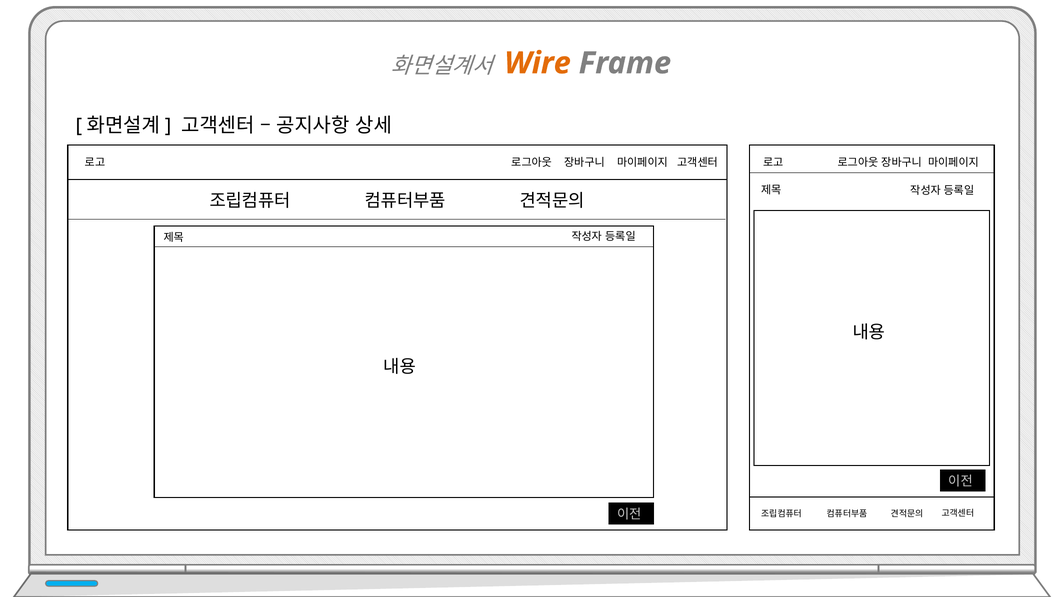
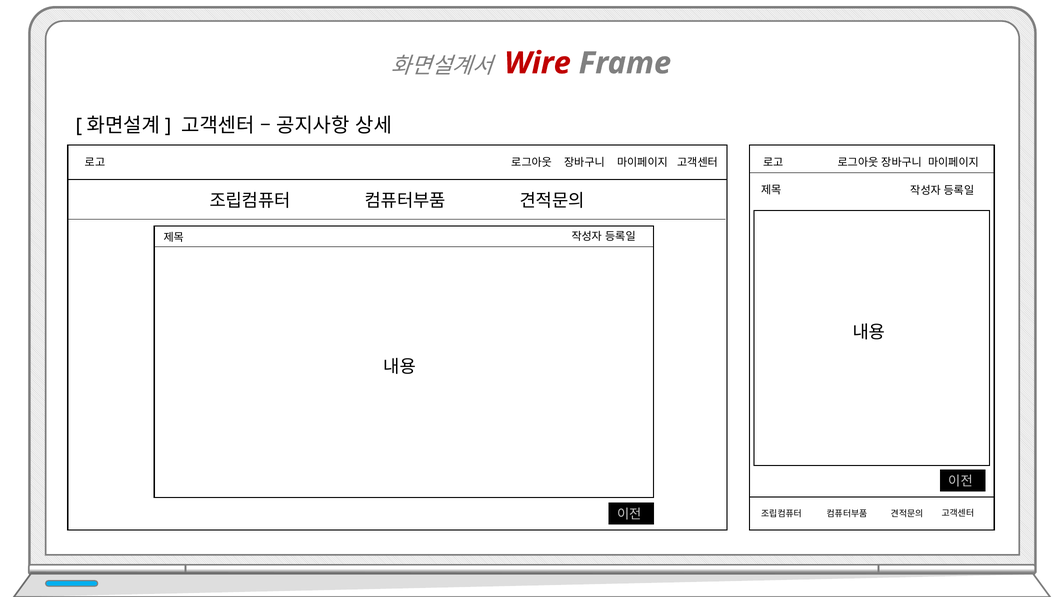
Wire colour: orange -> red (538, 63)
